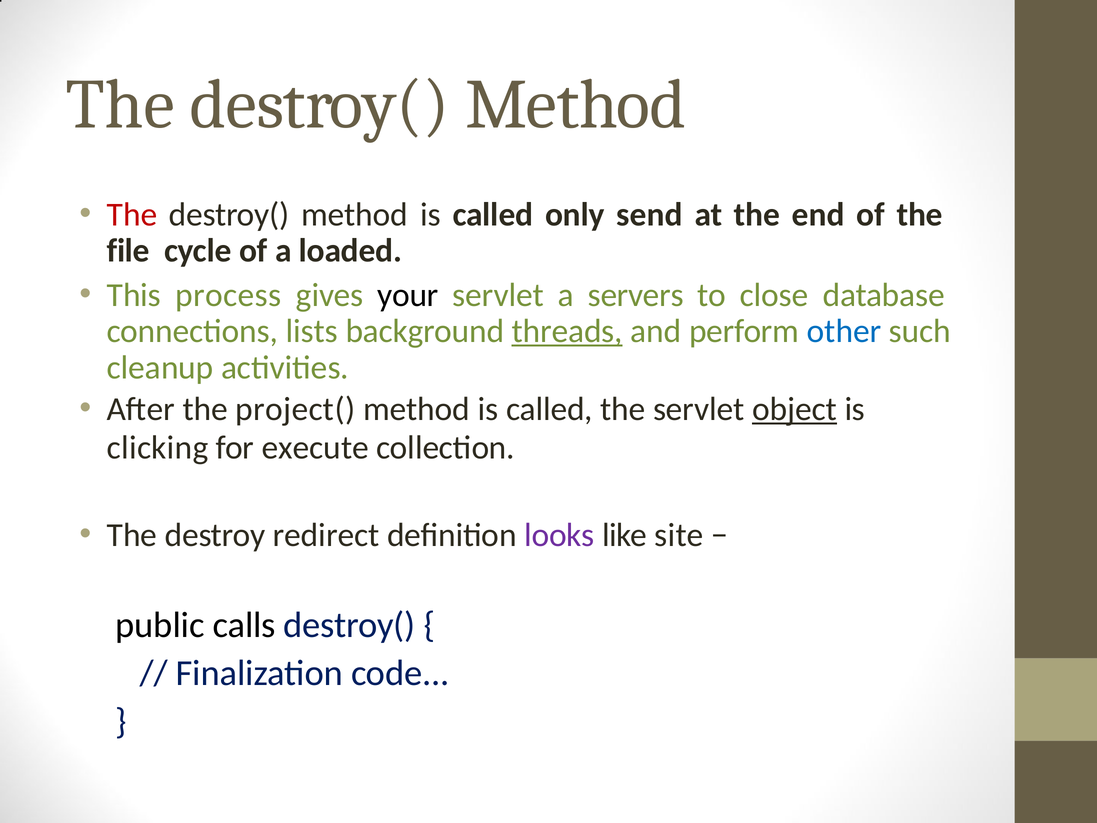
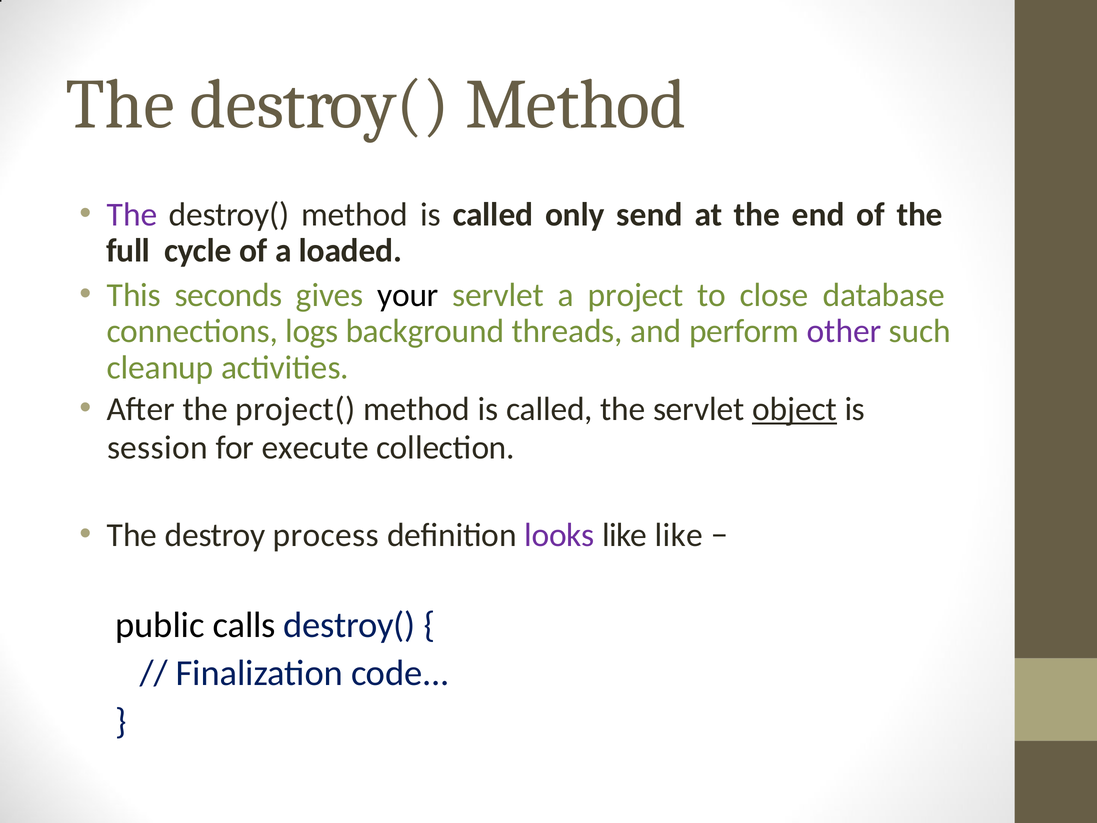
The colour: red -> purple (132, 214)
file: file -> full (128, 251)
process: process -> seconds (229, 295)
servers: servers -> project (636, 295)
lists: lists -> logs (312, 331)
threads underline: present -> none (567, 331)
other colour: blue -> purple (844, 331)
clicking: clicking -> session (158, 447)
redirect: redirect -> process (326, 535)
like site: site -> like (679, 535)
